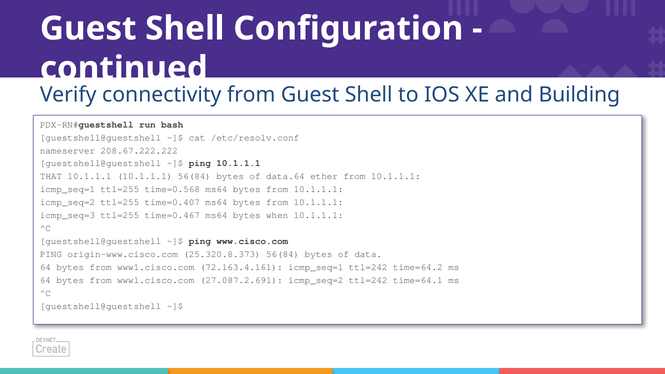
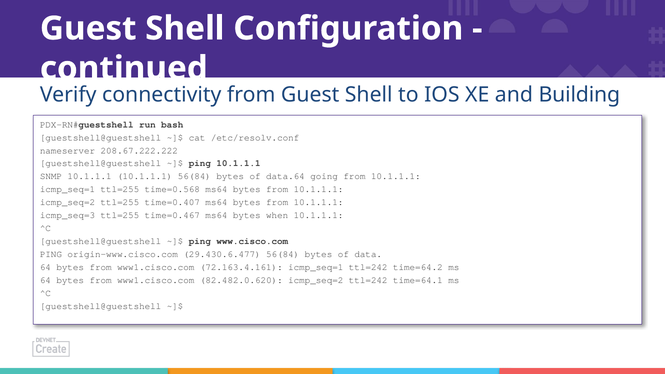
THAT: THAT -> SNMP (51, 176)
ether: ether -> going (324, 176)
25.320.8.373: 25.320.8.373 -> 29.430.6.477 (222, 254)
27.087.2.691: 27.087.2.691 -> 82.482.0.620 (241, 280)
